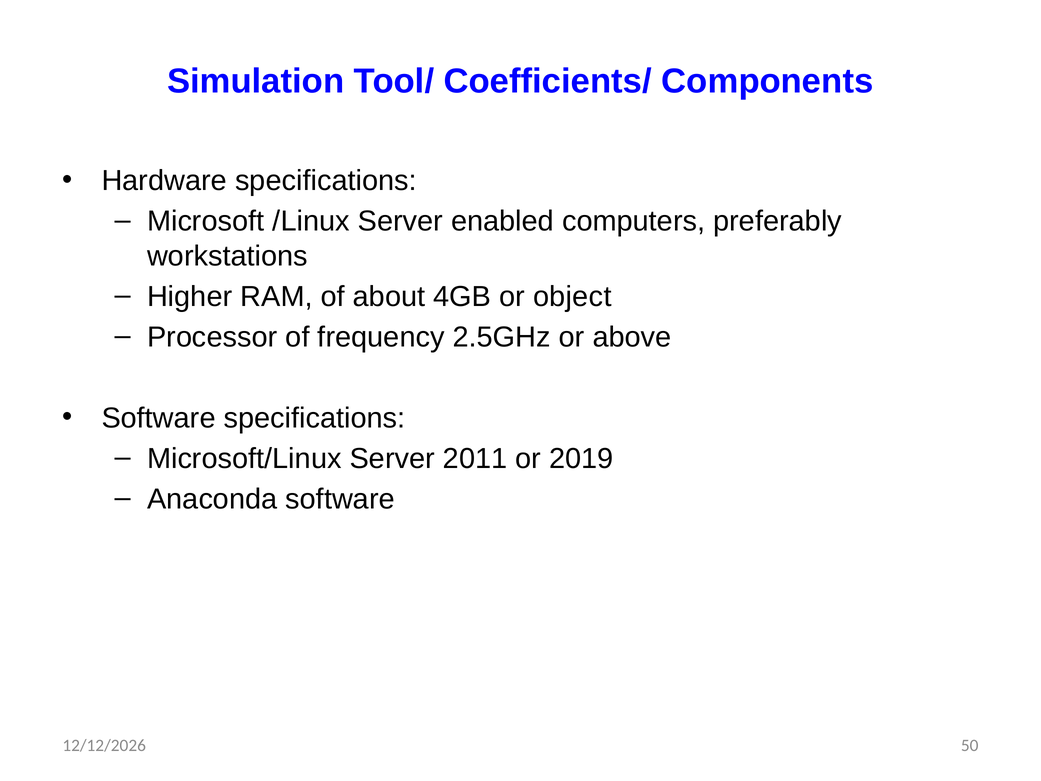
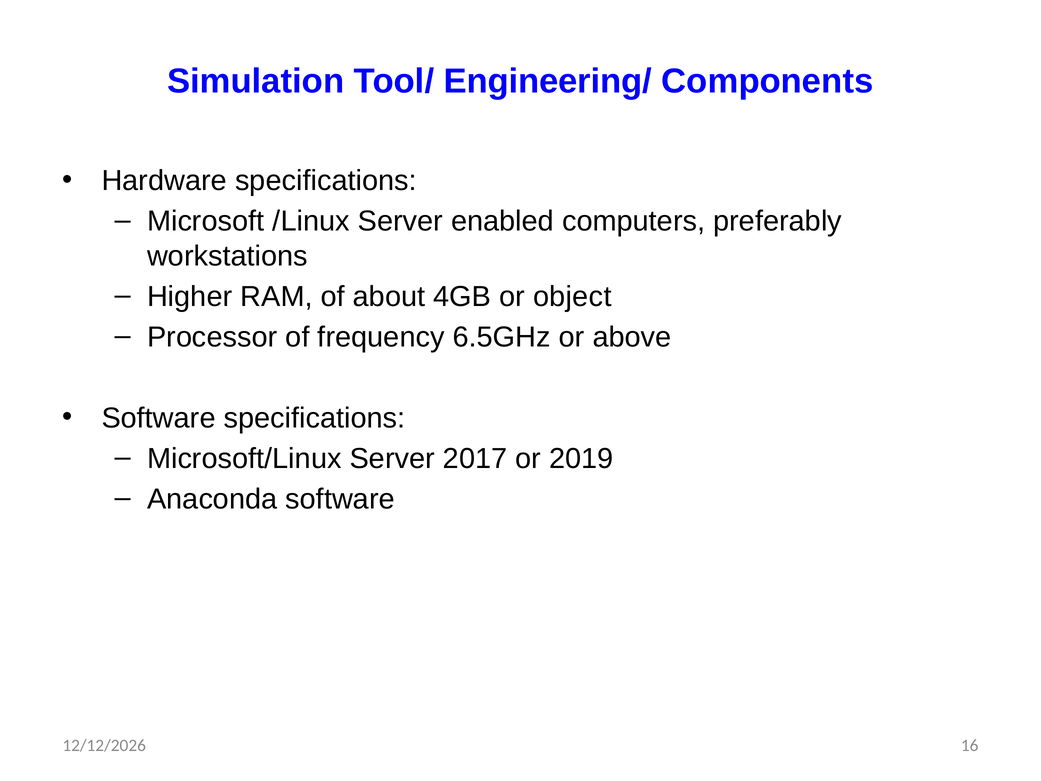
Coefficients/: Coefficients/ -> Engineering/ (548, 81)
2.5GHz: 2.5GHz -> 6.5GHz (502, 337)
2011: 2011 -> 2017 (475, 458)
50: 50 -> 16 (970, 745)
